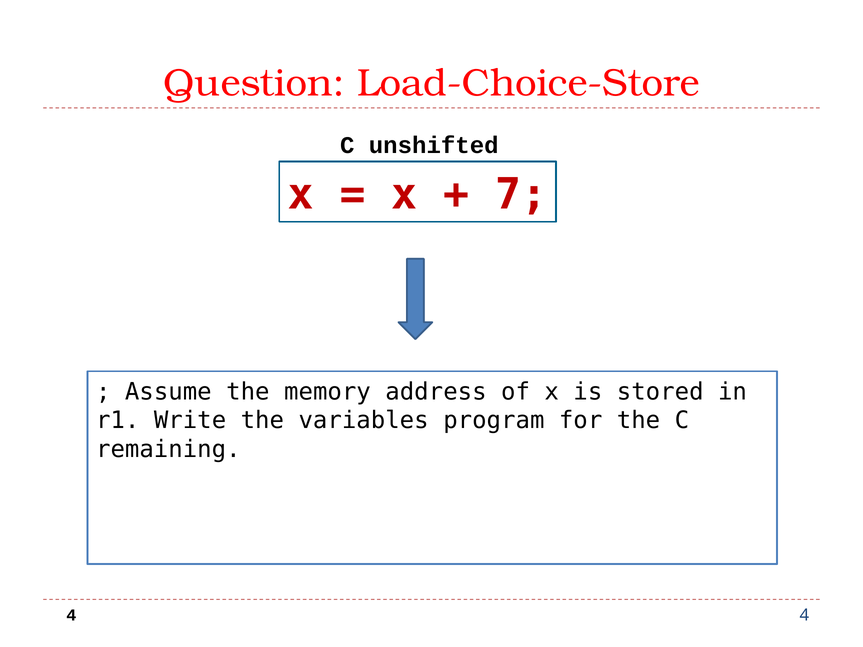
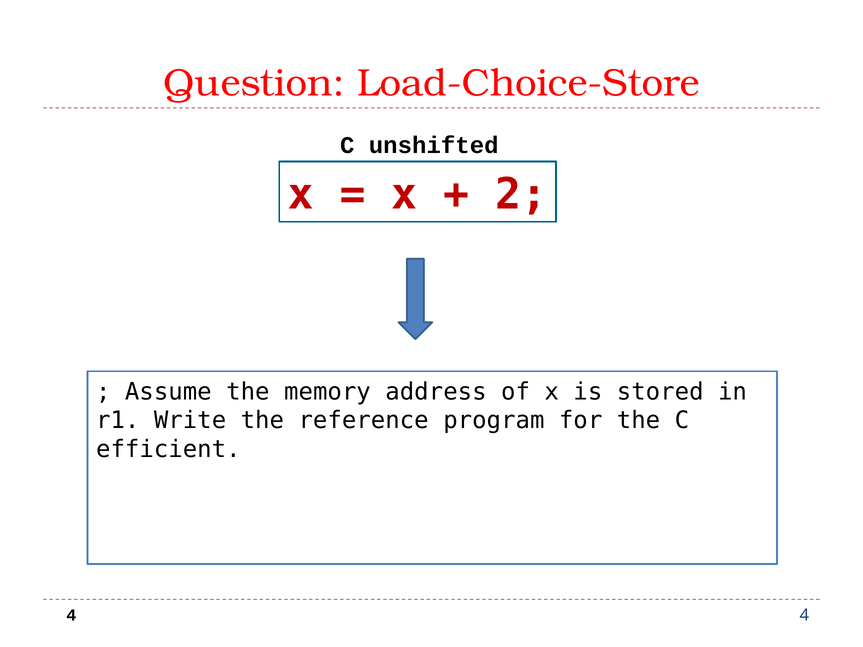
7: 7 -> 2 (521, 195)
variables: variables -> reference (364, 421)
remaining: remaining -> efficient (168, 449)
